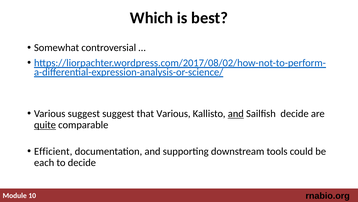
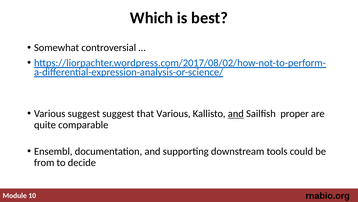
Sailfish decide: decide -> proper (295, 113)
quite underline: present -> none (45, 125)
Efficient: Efficient -> Ensembl (53, 151)
each: each -> from (44, 162)
